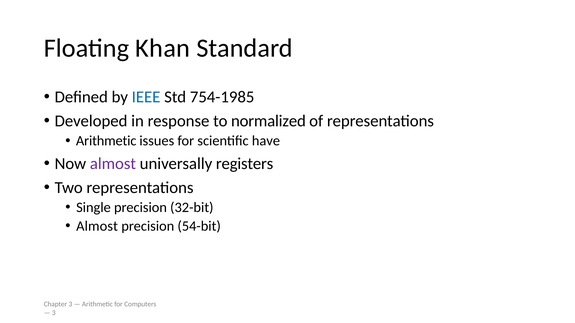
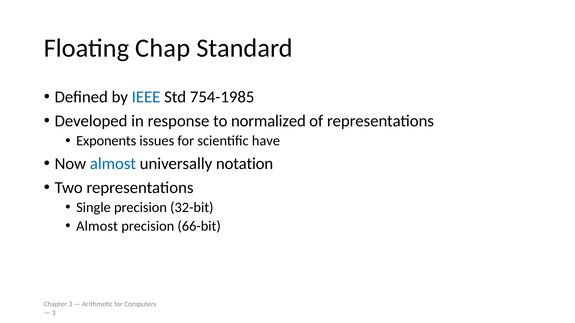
Khan: Khan -> Chap (163, 48)
Arithmetic: Arithmetic -> Exponents (106, 141)
almost colour: purple -> blue (113, 164)
registers: registers -> notation (245, 164)
54-bit: 54-bit -> 66-bit (199, 226)
